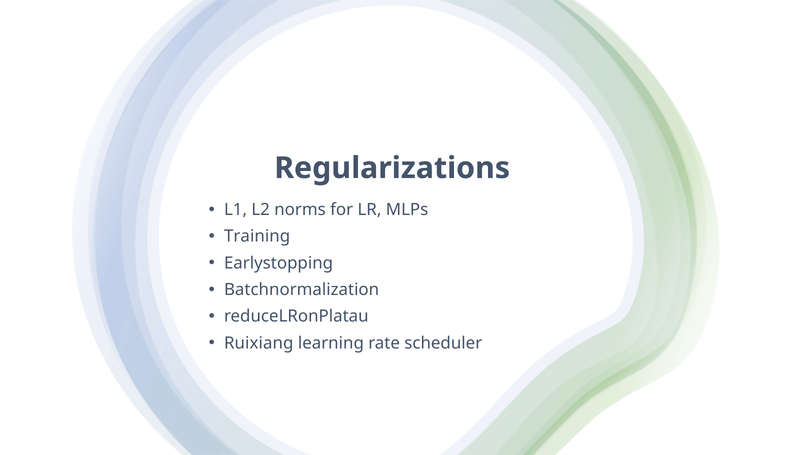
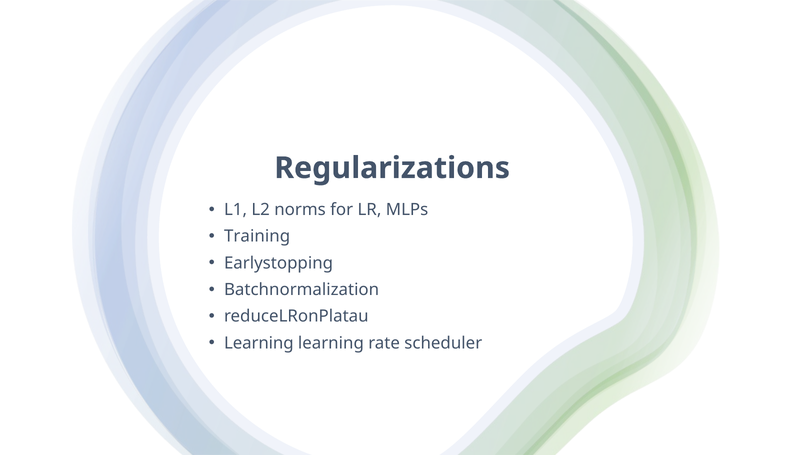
Ruixiang: Ruixiang -> Learning (259, 343)
